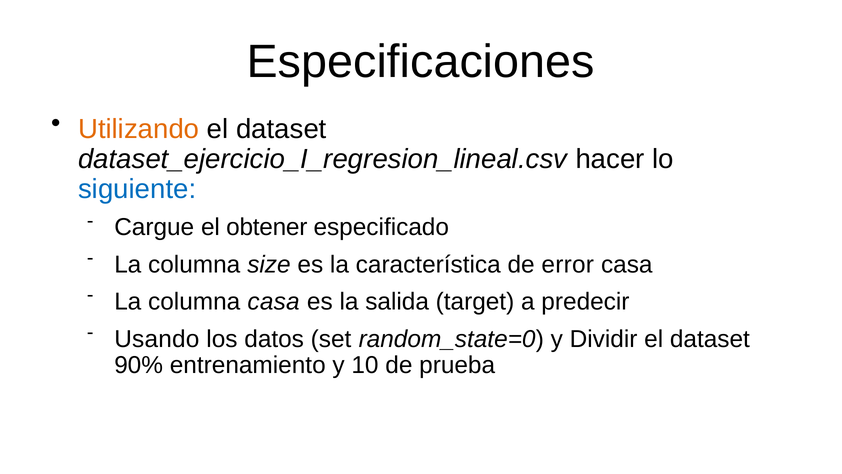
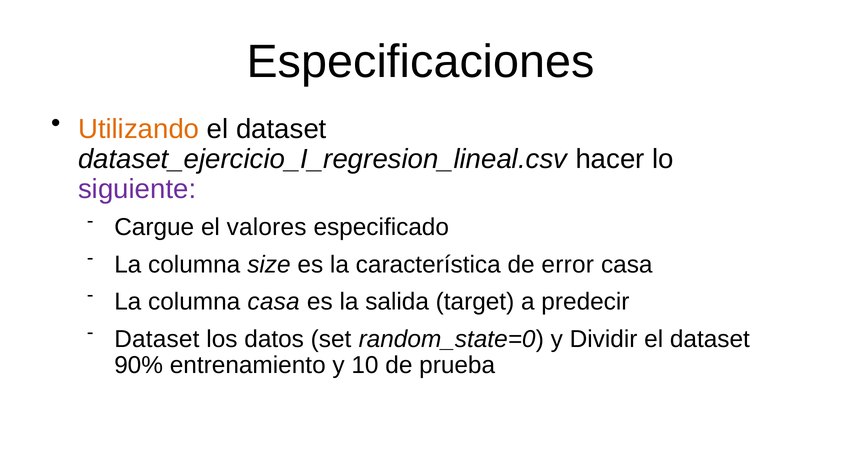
siguiente colour: blue -> purple (137, 189)
obtener: obtener -> valores (267, 227)
Usando: Usando -> Dataset (157, 339)
